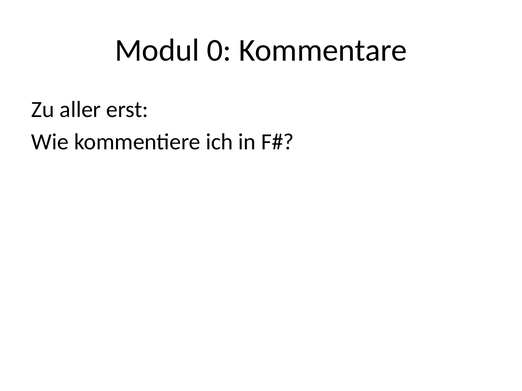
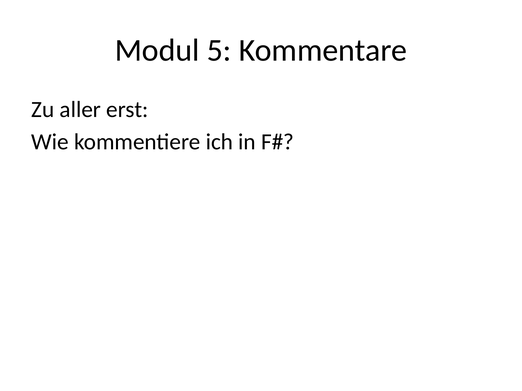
0: 0 -> 5 (219, 51)
